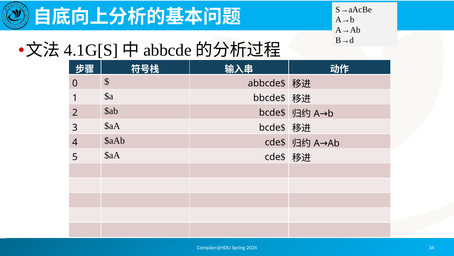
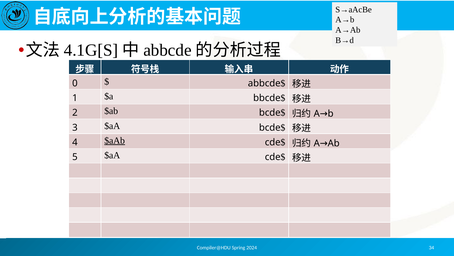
$aAb underline: none -> present (115, 140)
